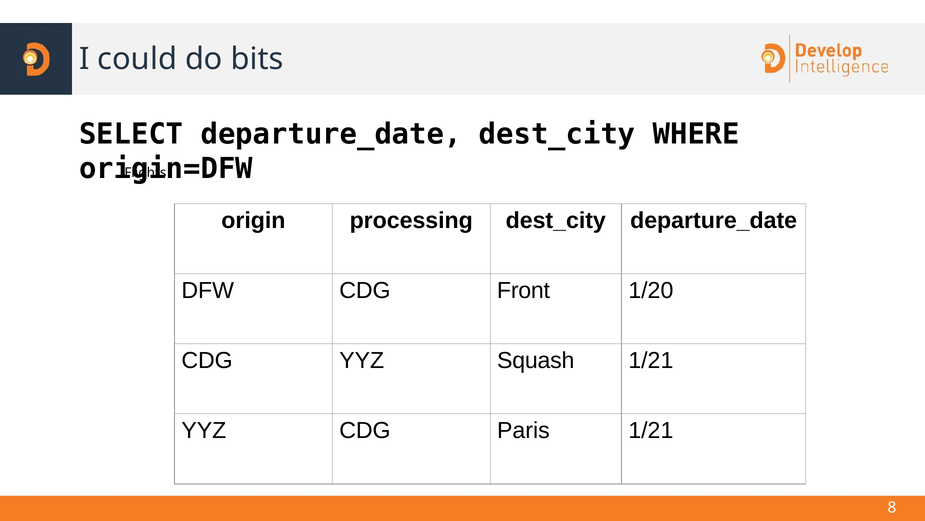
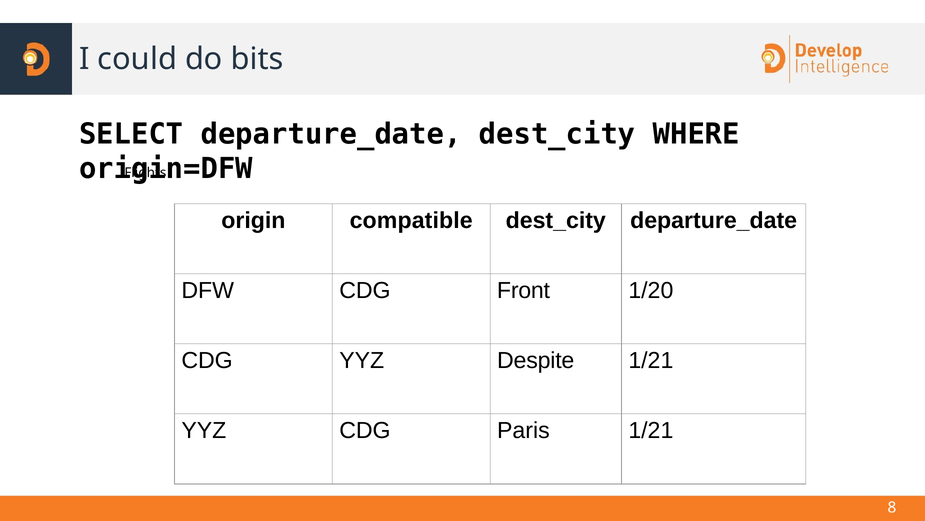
processing: processing -> compatible (411, 220)
Squash: Squash -> Despite (536, 360)
